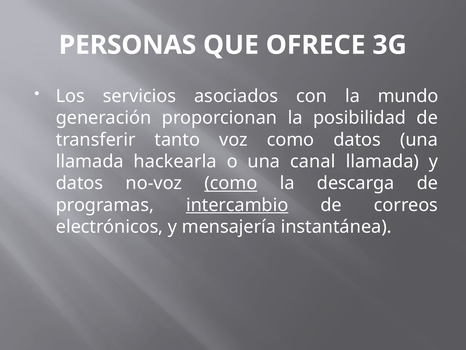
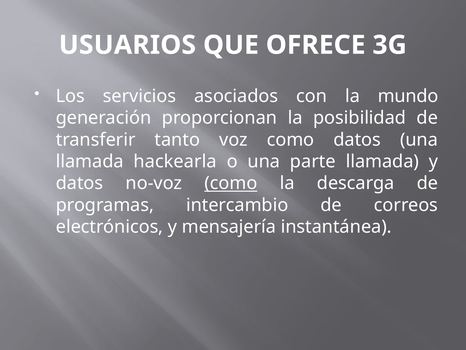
PERSONAS: PERSONAS -> USUARIOS (127, 45)
canal: canal -> parte (313, 161)
intercambio underline: present -> none (237, 205)
